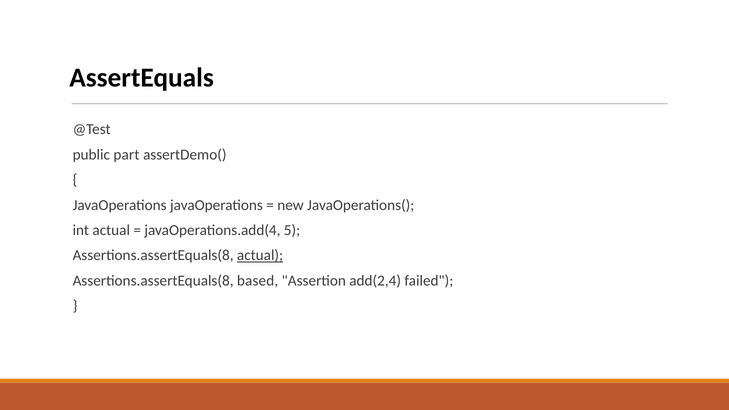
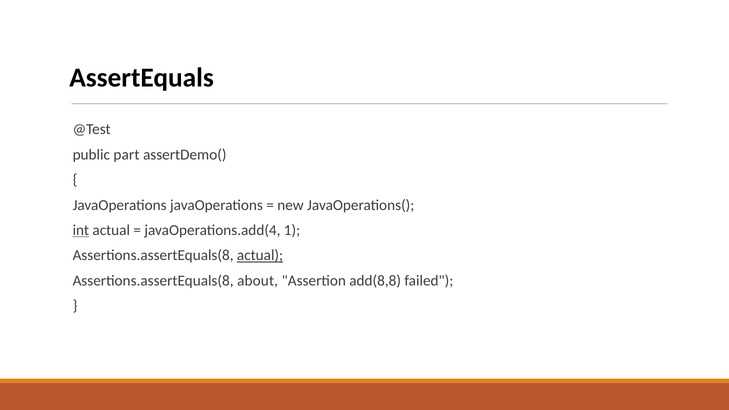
int underline: none -> present (81, 230)
5: 5 -> 1 (292, 230)
based: based -> about (258, 281)
add(2,4: add(2,4 -> add(8,8 (375, 281)
